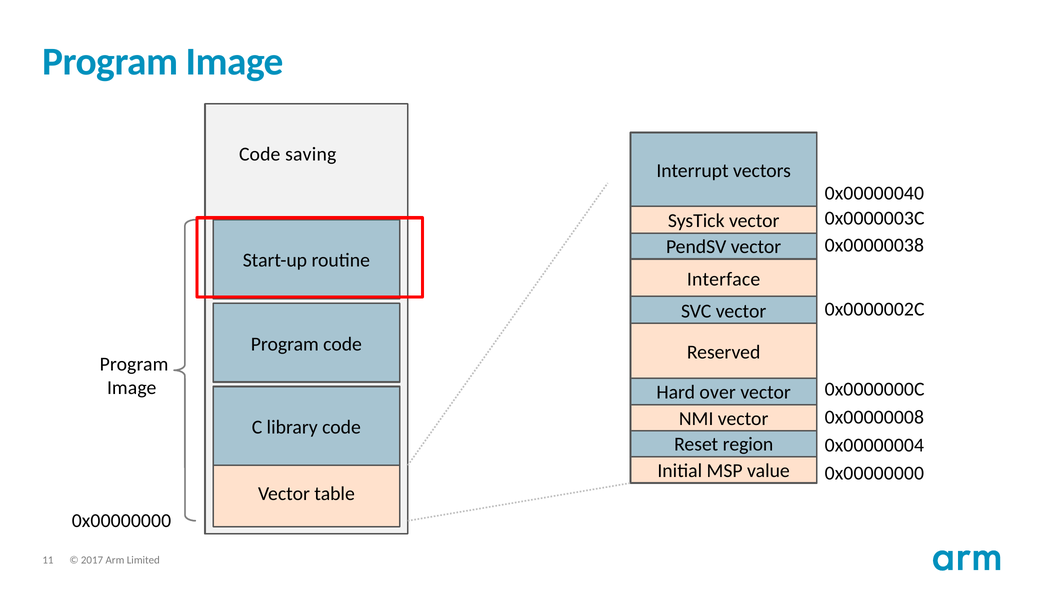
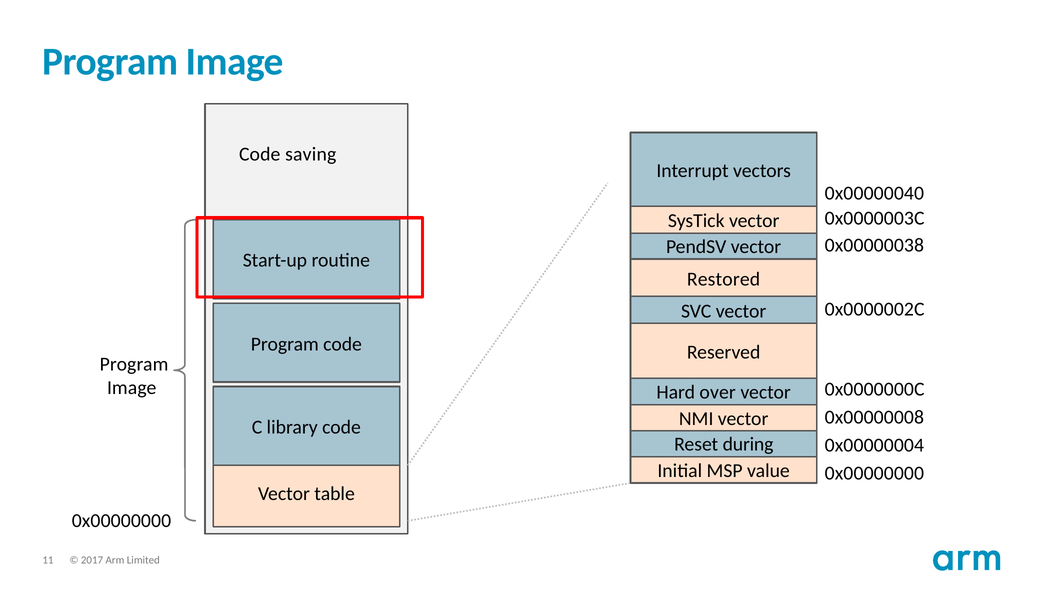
Interface: Interface -> Restored (724, 279)
region: region -> during (748, 445)
